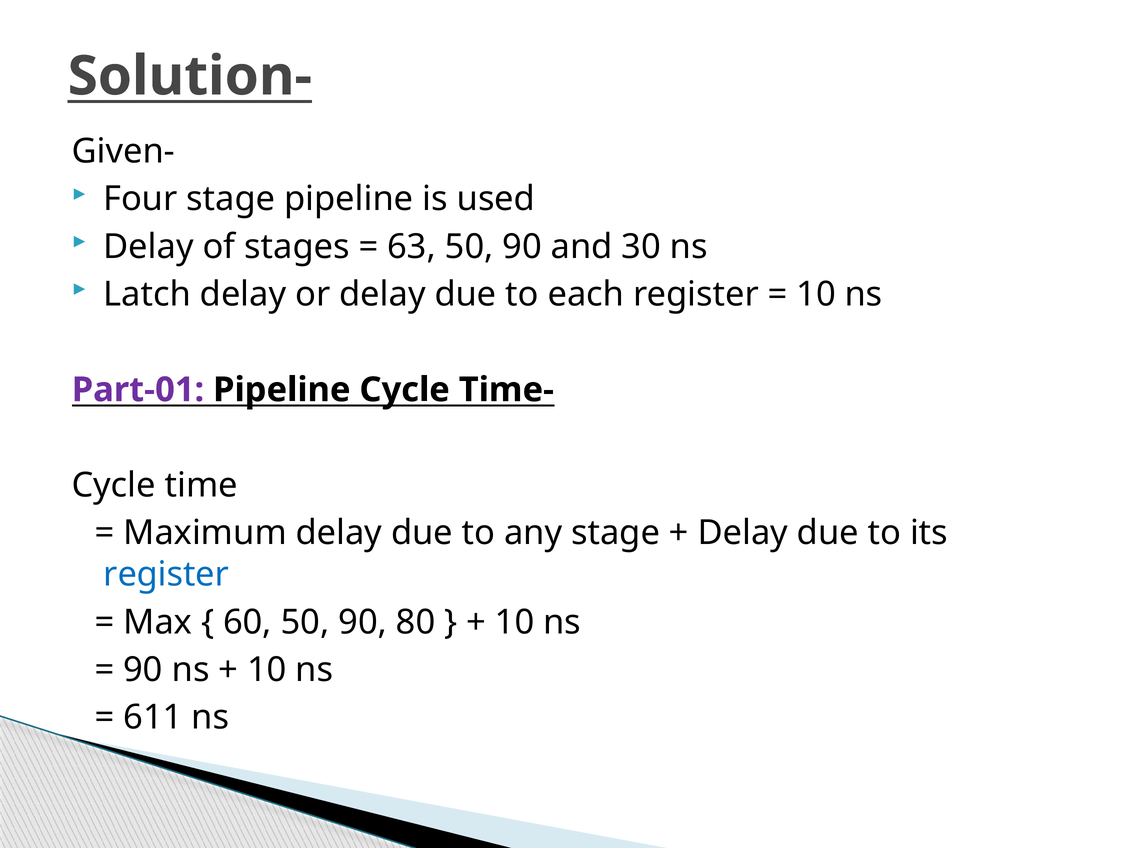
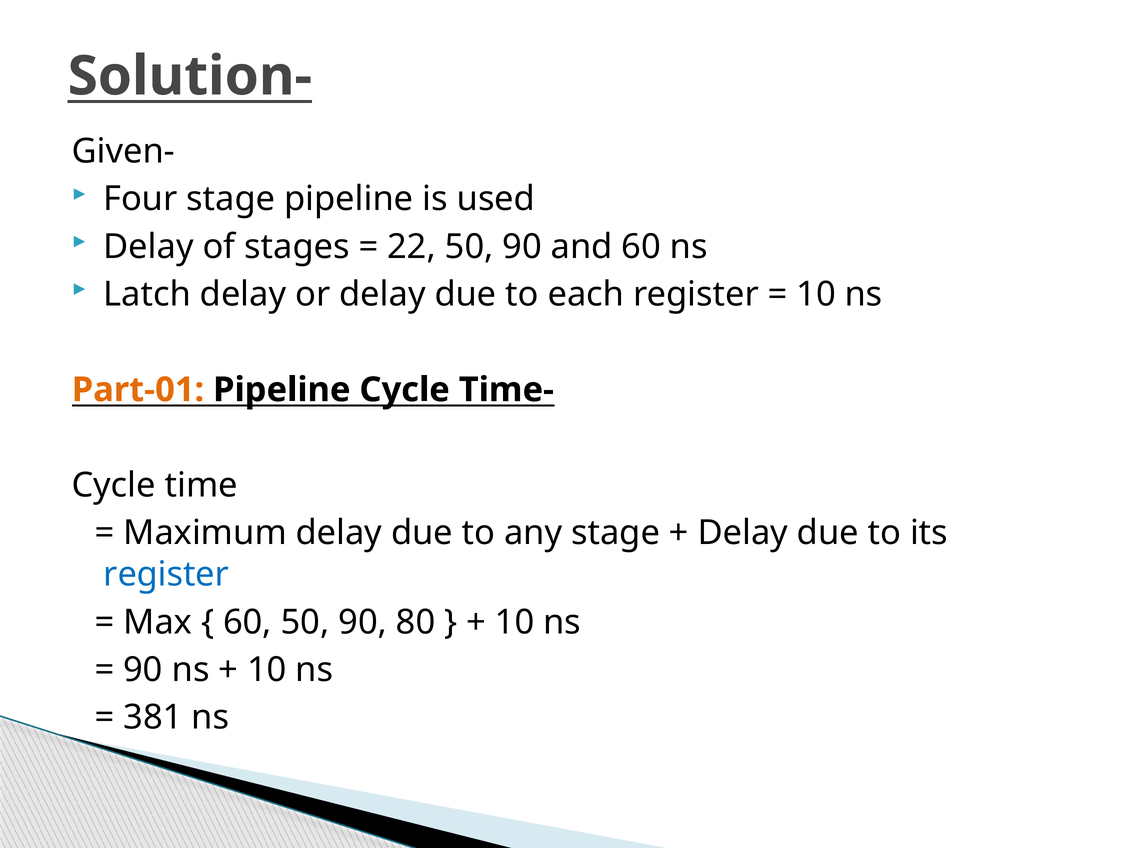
63: 63 -> 22 (411, 247)
and 30: 30 -> 60 (641, 247)
Part-01 colour: purple -> orange (138, 390)
611: 611 -> 381 (153, 717)
